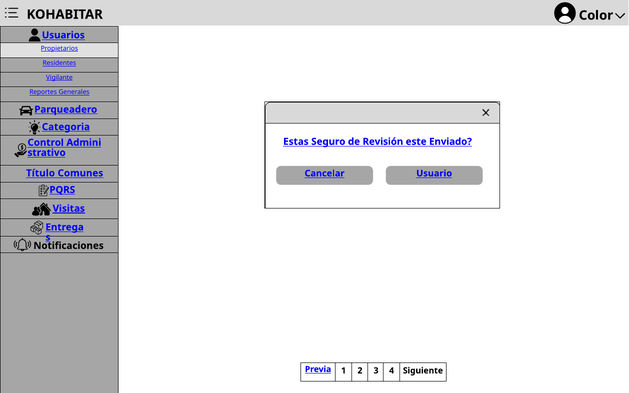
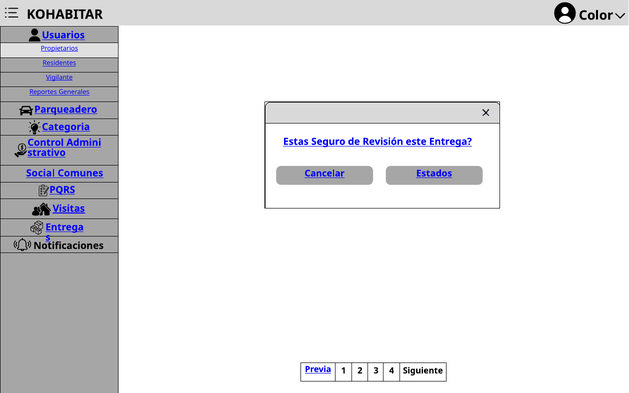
este Enviado: Enviado -> Entrega (450, 142)
Título: Título -> Social (41, 173)
Usuario: Usuario -> Estados (434, 173)
